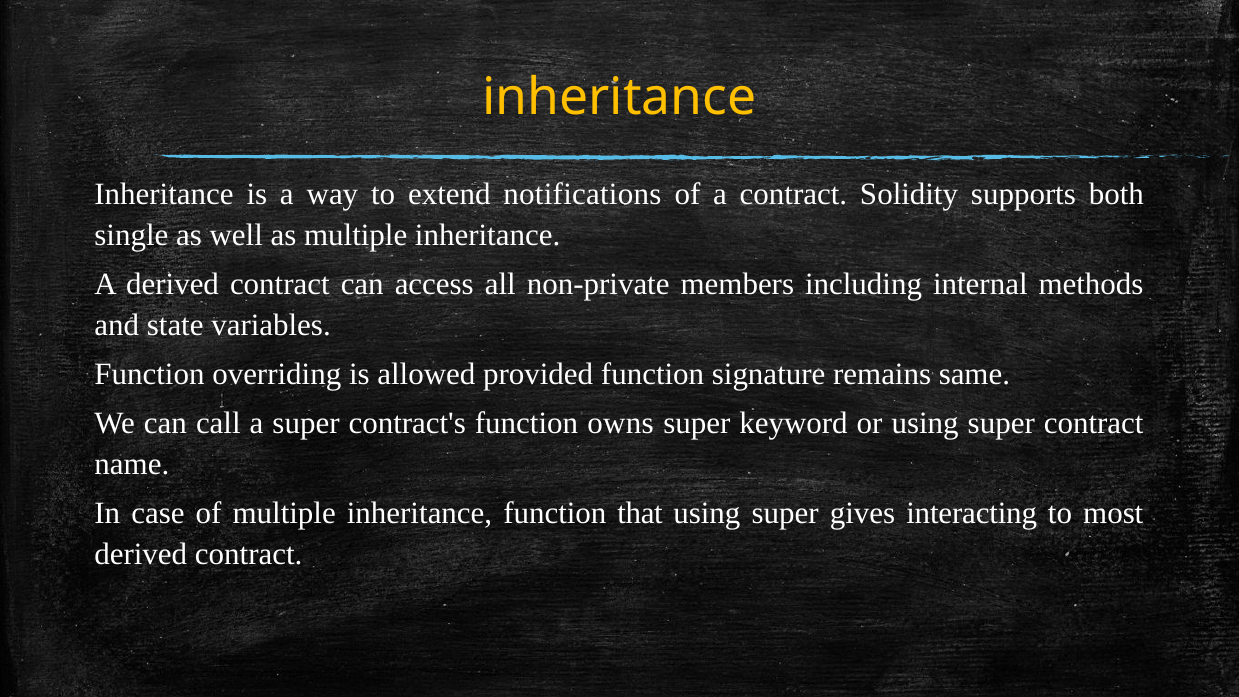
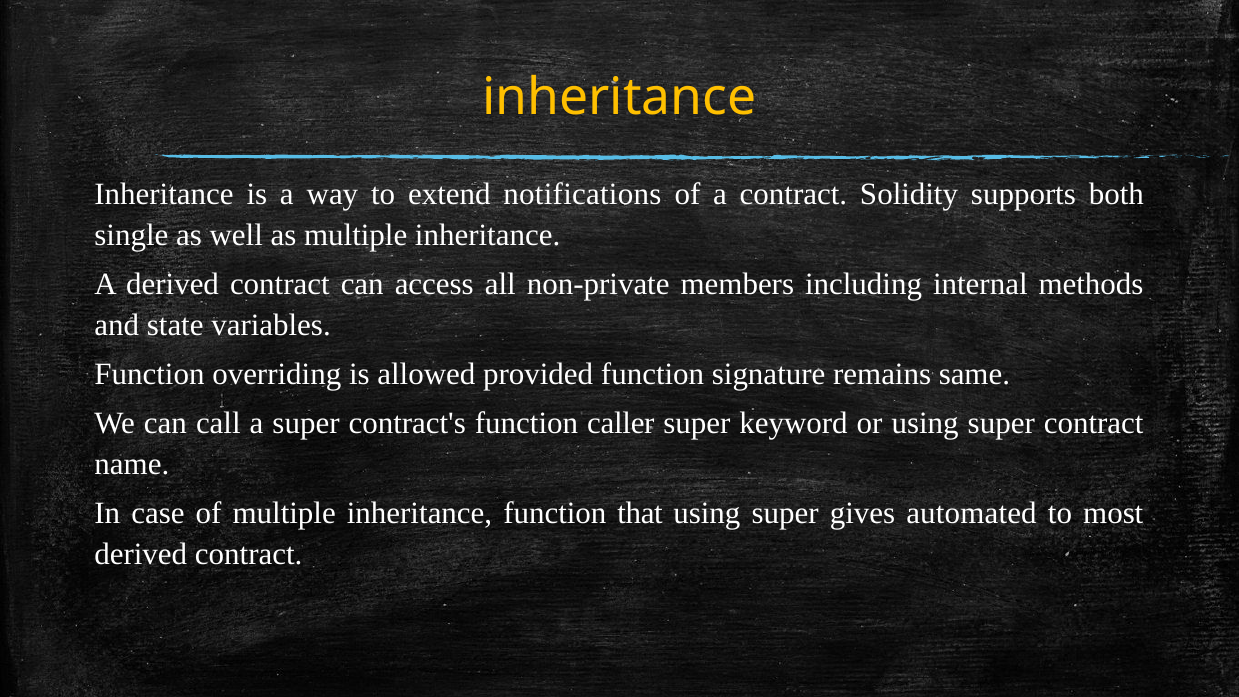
owns: owns -> caller (621, 423)
interacting: interacting -> automated (971, 513)
